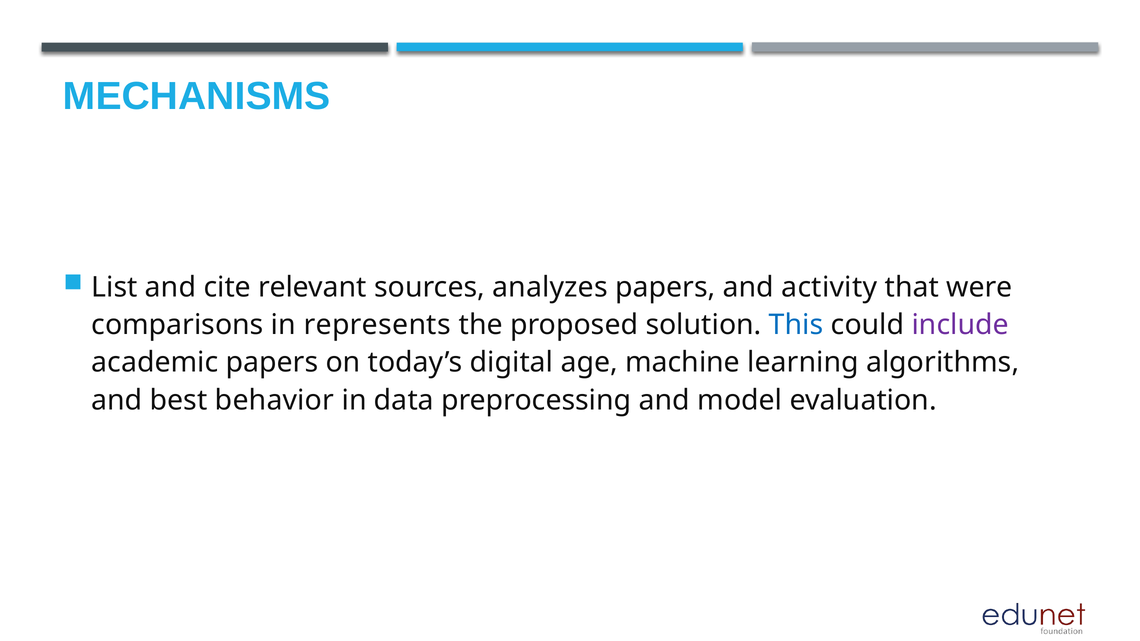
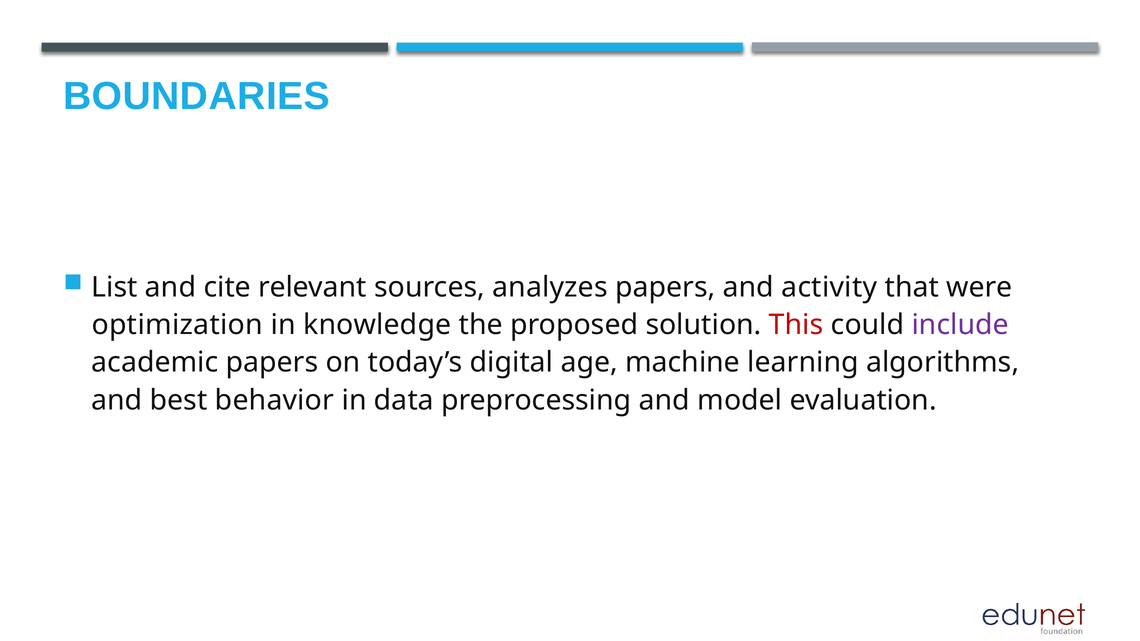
MECHANISMS: MECHANISMS -> BOUNDARIES (196, 96)
comparisons: comparisons -> optimization (177, 325)
represents: represents -> knowledge (377, 325)
This colour: blue -> red (796, 325)
